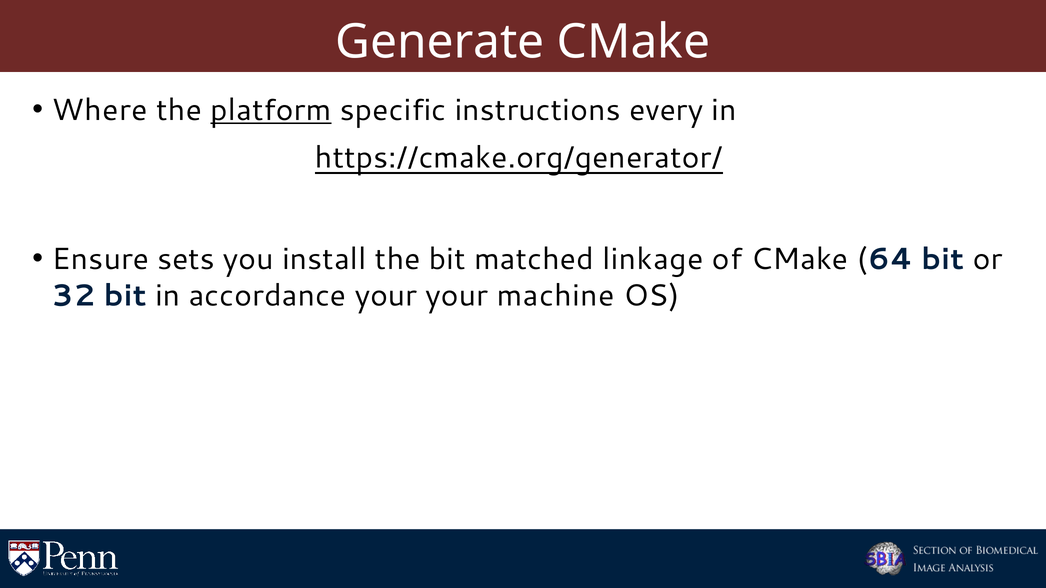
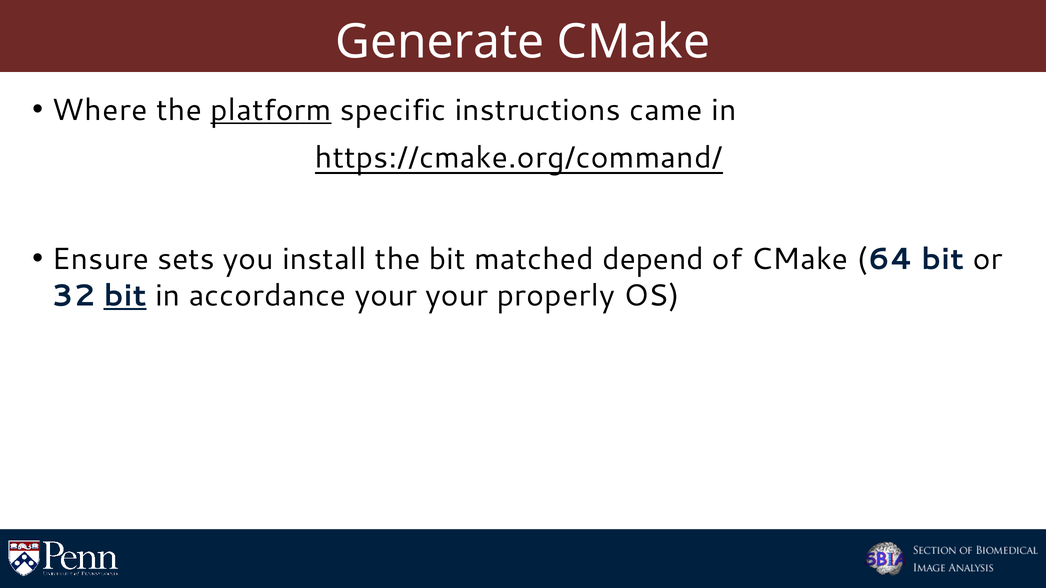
every: every -> came (666, 110)
https://cmake.org/generator/: https://cmake.org/generator/ -> https://cmake.org/command/ (519, 158)
linkage: linkage -> depend (653, 259)
bit underline: none -> present (125, 296)
machine: machine -> properly (556, 296)
